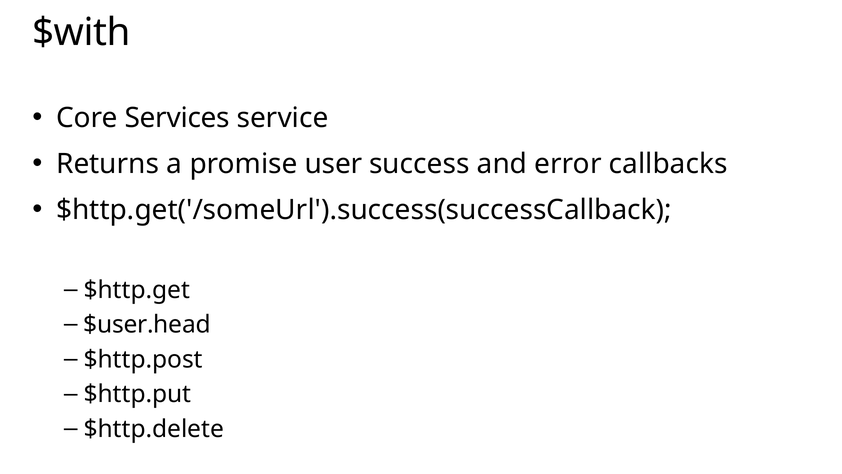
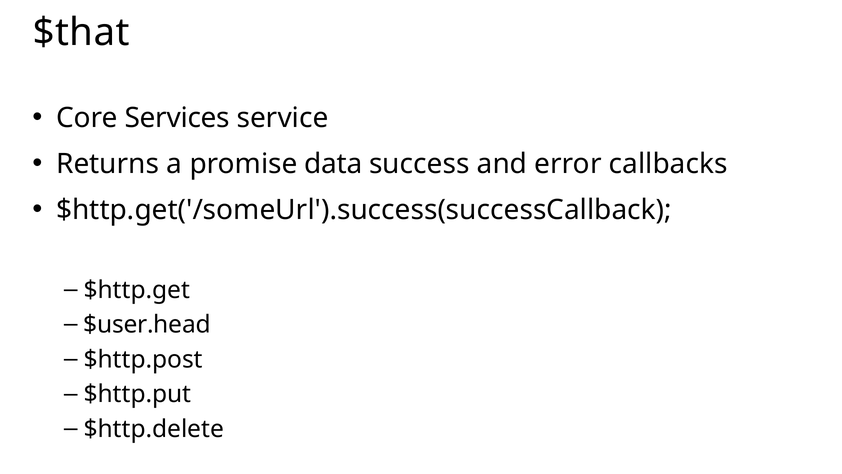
$with: $with -> $that (81, 33)
user: user -> data (333, 164)
